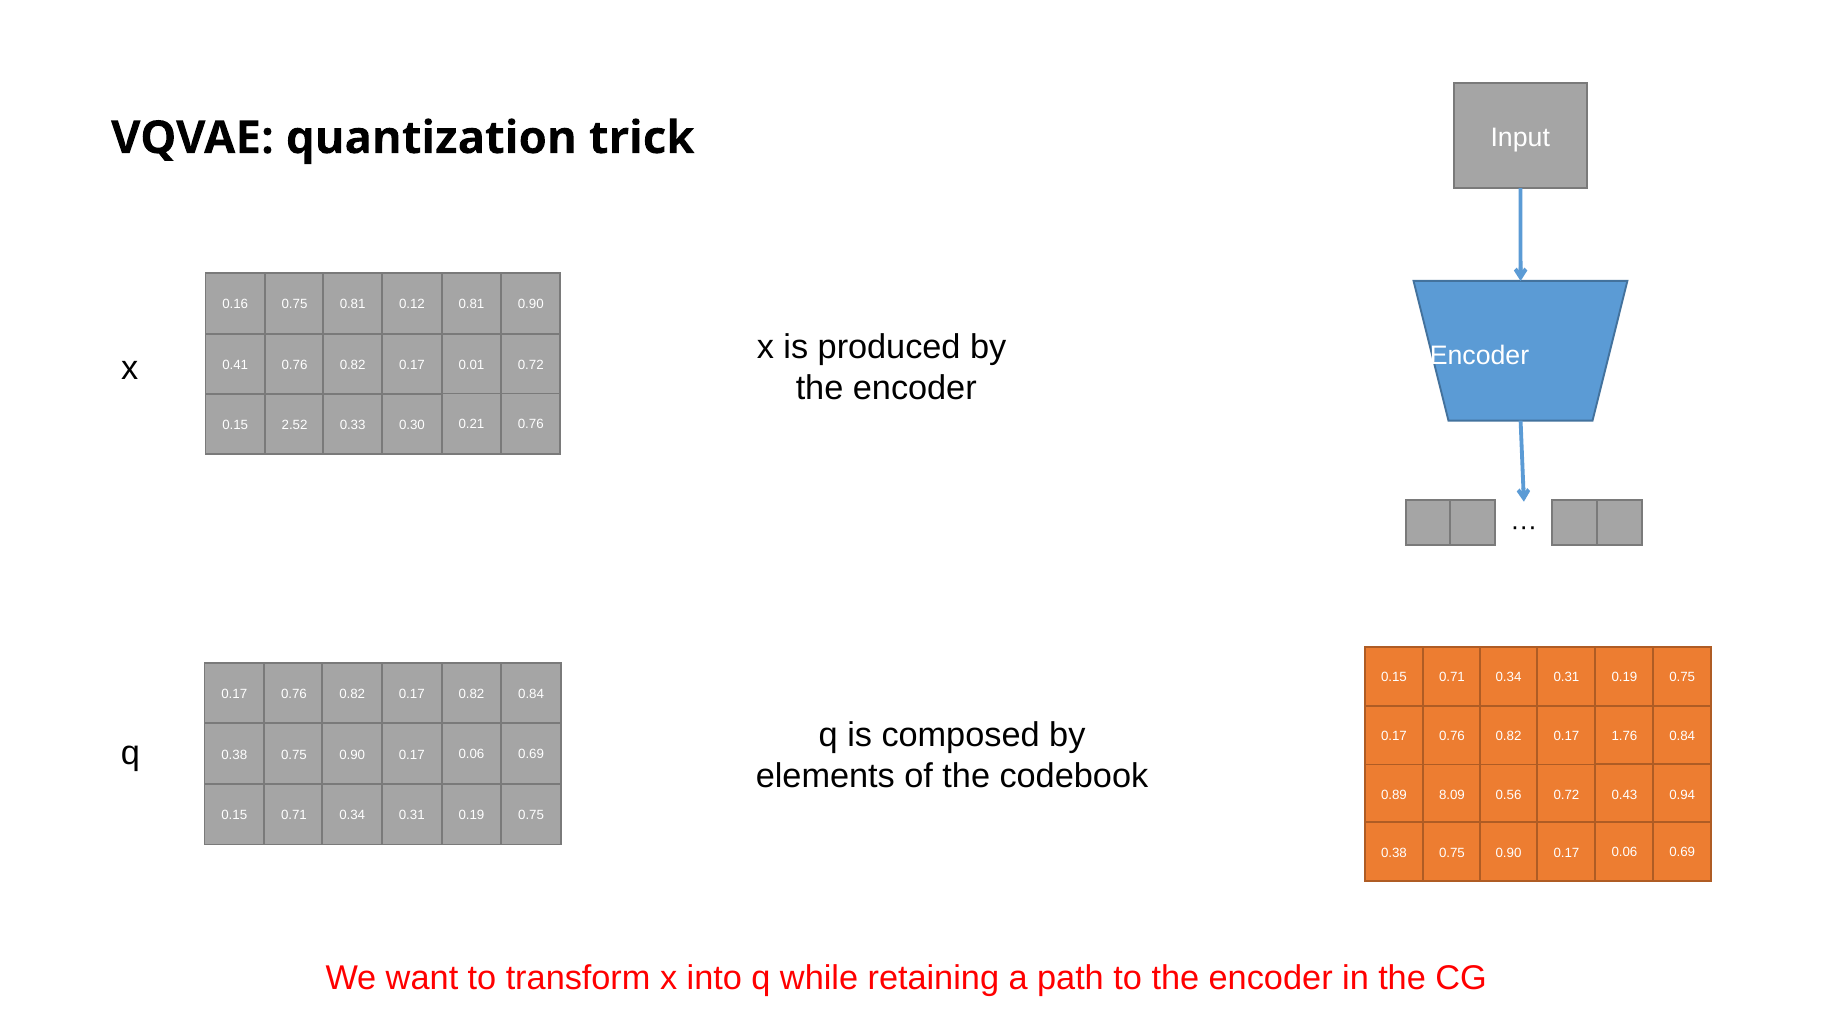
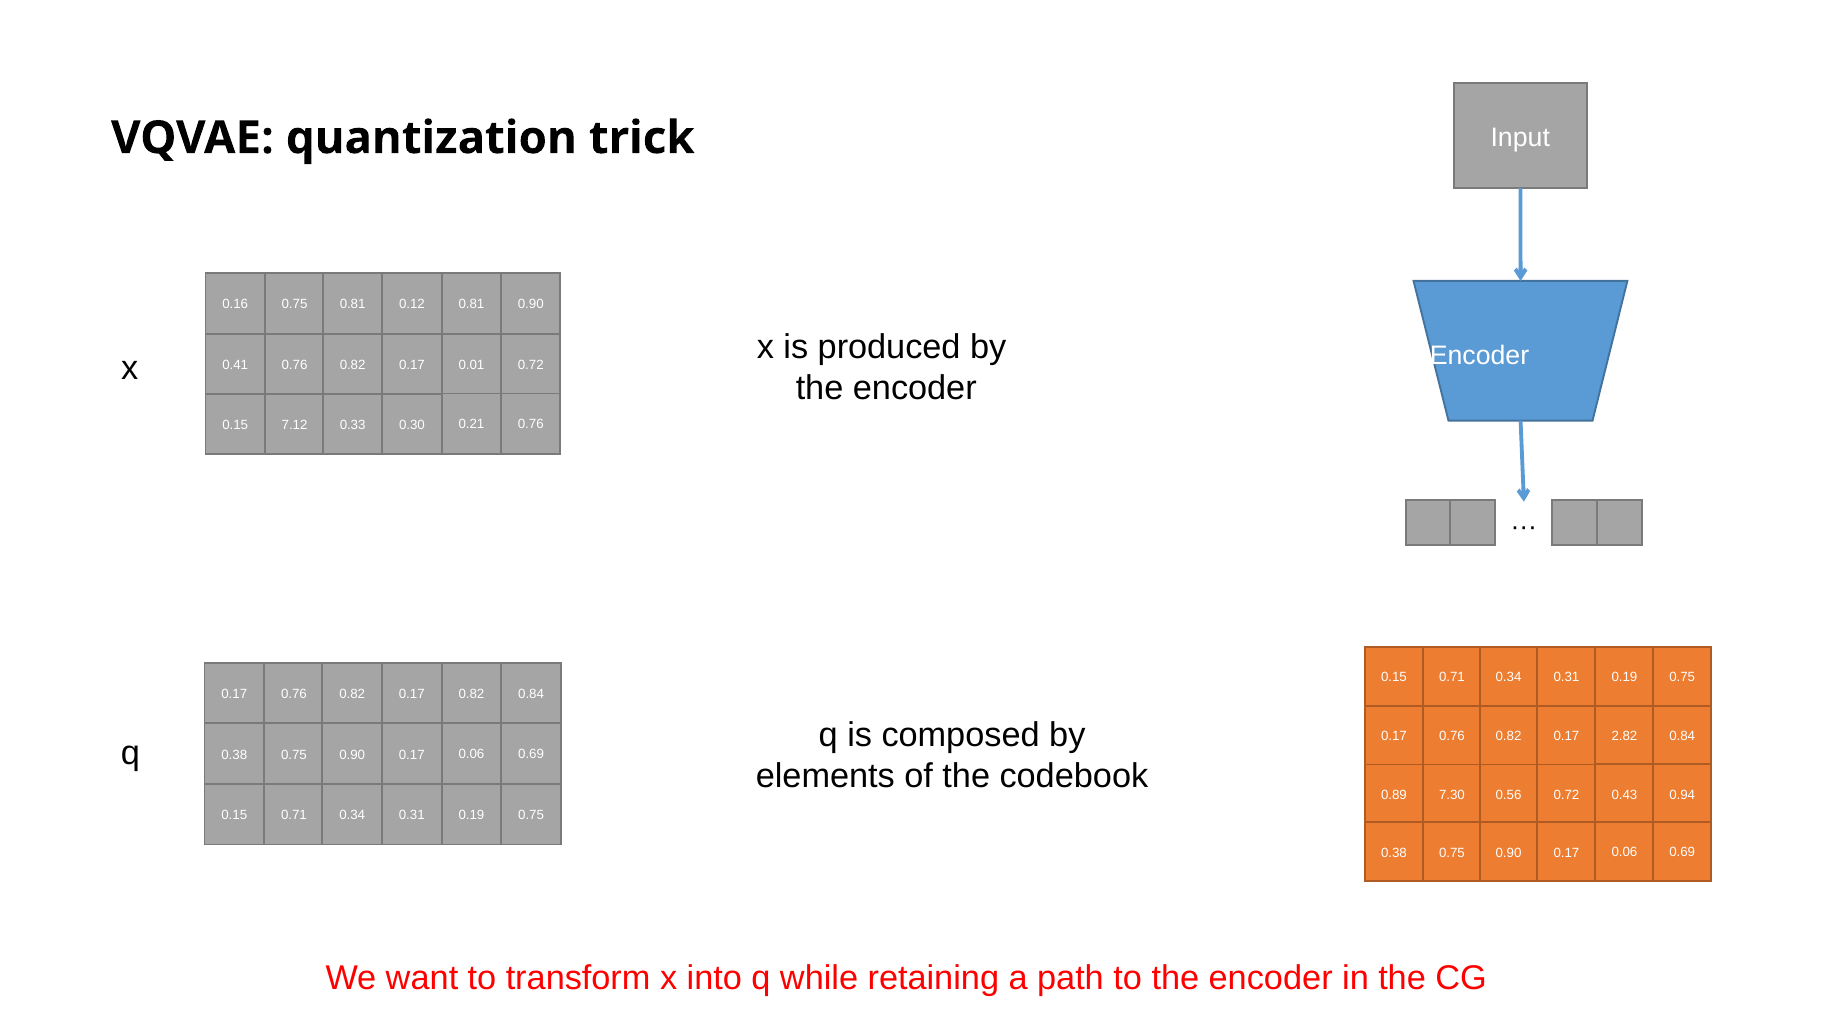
2.52: 2.52 -> 7.12 (295, 424)
1.76: 1.76 -> 2.82 (1624, 736)
8.09: 8.09 -> 7.30 (1452, 794)
